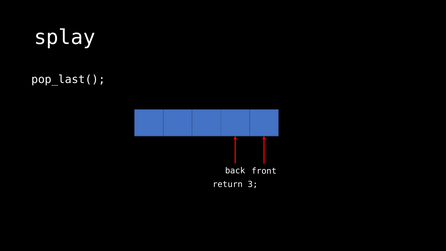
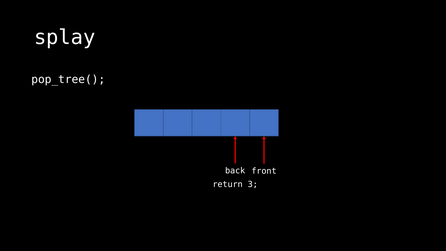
pop_last(: pop_last( -> pop_tree( (68, 79)
